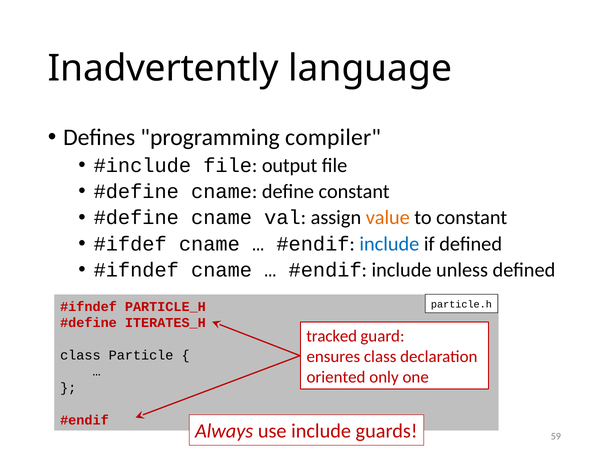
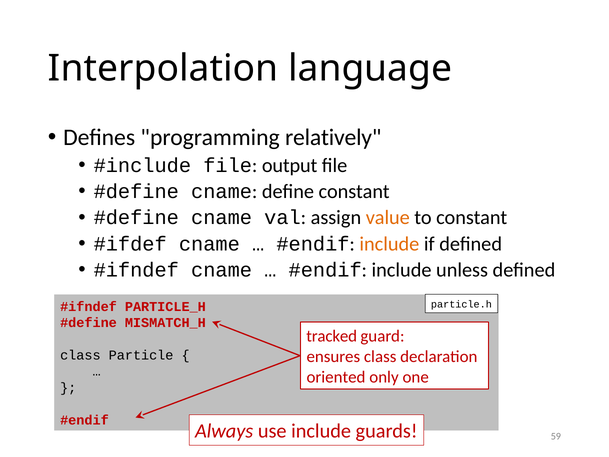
Inadvertently: Inadvertently -> Interpolation (163, 68)
compiler: compiler -> relatively (333, 137)
include colour: blue -> orange (389, 244)
ITERATES_H: ITERATES_H -> MISMATCH_H (165, 323)
